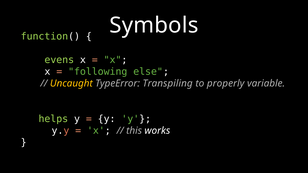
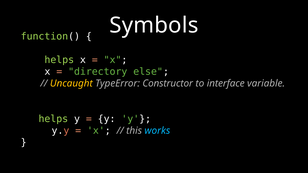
evens: evens -> helps (59, 60)
following: following -> directory (98, 72)
Transpiling: Transpiling -> Constructor (168, 84)
properly: properly -> interface (226, 84)
works colour: white -> light blue (157, 131)
